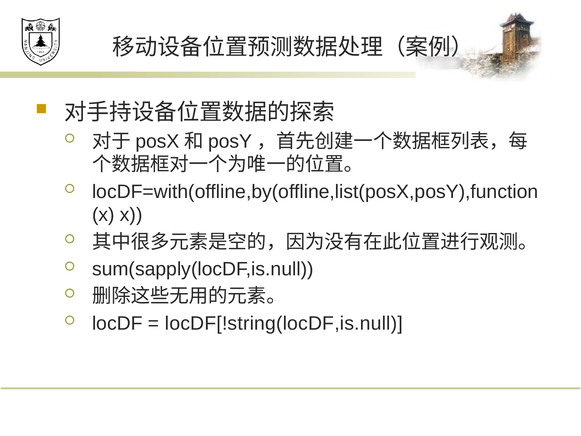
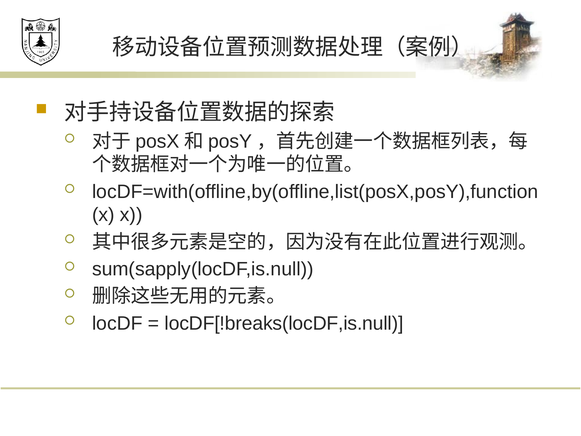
locDF[!string(locDF,is.null: locDF[!string(locDF,is.null -> locDF[!breaks(locDF,is.null (284, 323)
